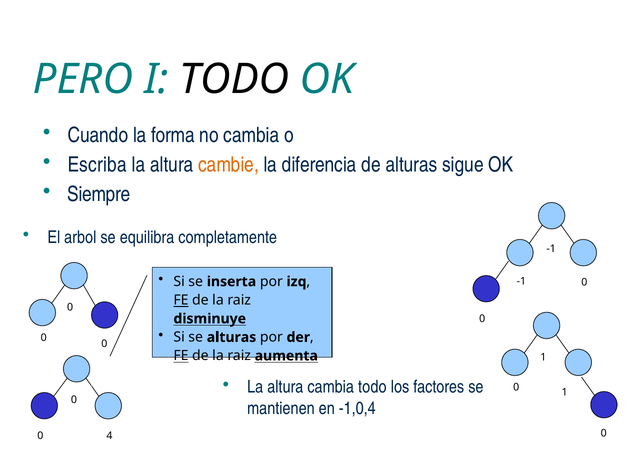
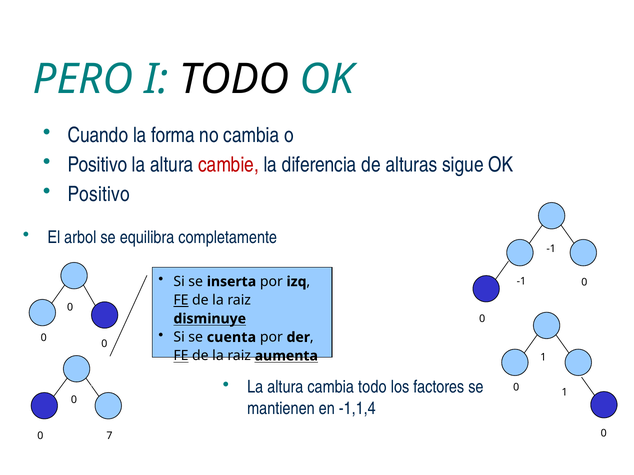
Escriba: Escriba -> Positivo (97, 165)
cambie colour: orange -> red (229, 165)
Siempre: Siempre -> Positivo (99, 194)
se alturas: alturas -> cuenta (231, 338)
-1,0,4: -1,0,4 -> -1,1,4 (357, 409)
4: 4 -> 7 (110, 436)
